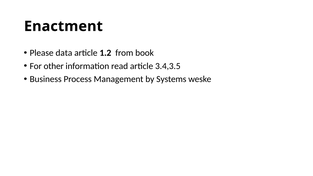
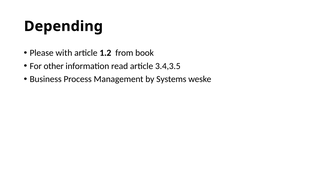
Enactment: Enactment -> Depending (63, 26)
data: data -> with (64, 53)
